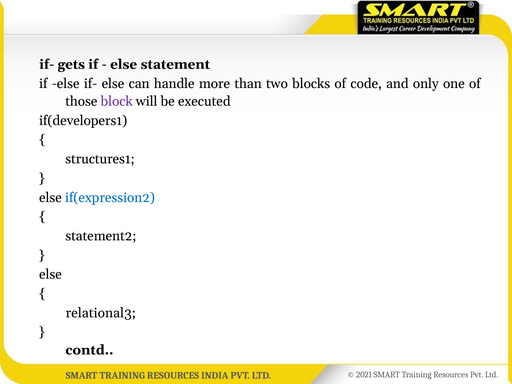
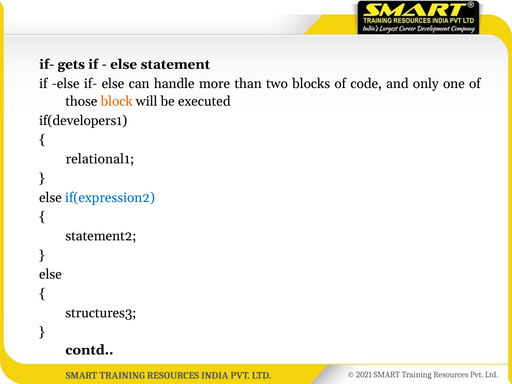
block colour: purple -> orange (117, 101)
structures1: structures1 -> relational1 (100, 159)
relational3: relational3 -> structures3 (101, 313)
